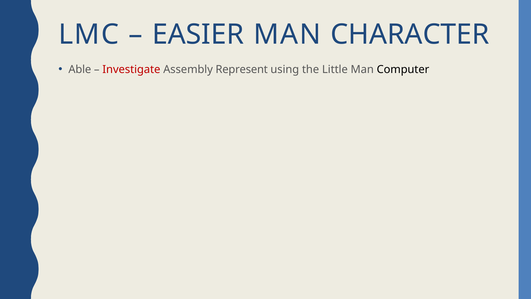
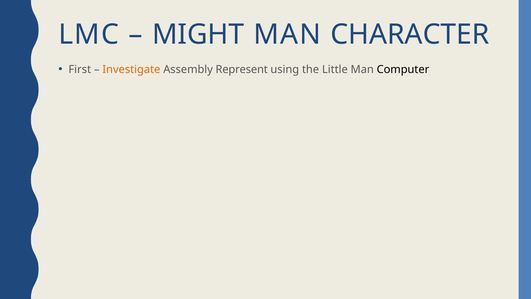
EASIER: EASIER -> MIGHT (198, 34)
Able: Able -> First (80, 69)
Investigate colour: red -> orange (131, 69)
